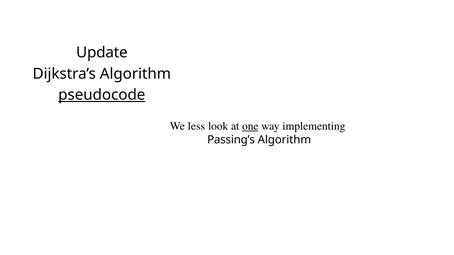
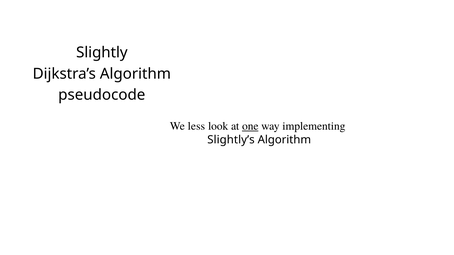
Update: Update -> Slightly (102, 53)
pseudocode underline: present -> none (102, 95)
Passing’s: Passing’s -> Slightly’s (231, 140)
